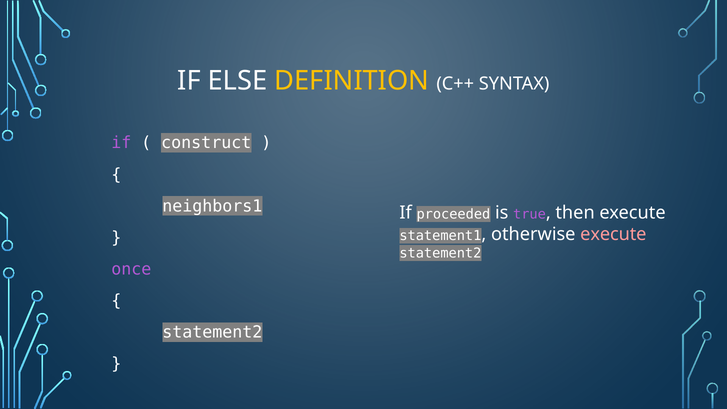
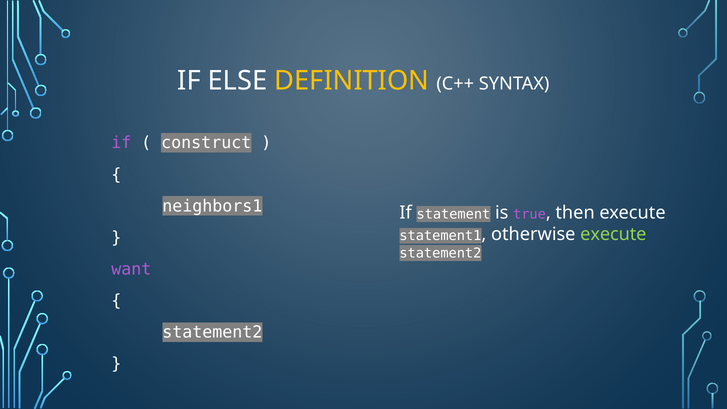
proceeded: proceeded -> statement (453, 214)
execute colour: pink -> light green (613, 234)
once: once -> want (131, 269)
